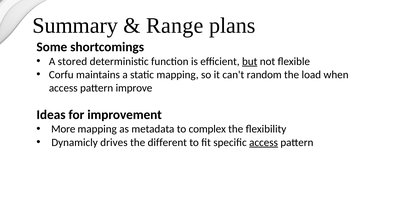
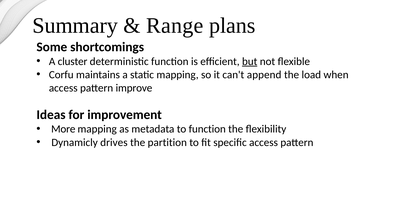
stored: stored -> cluster (73, 61)
random: random -> append (264, 74)
to complex: complex -> function (207, 129)
different: different -> partition (167, 142)
access underline: present -> none (264, 142)
